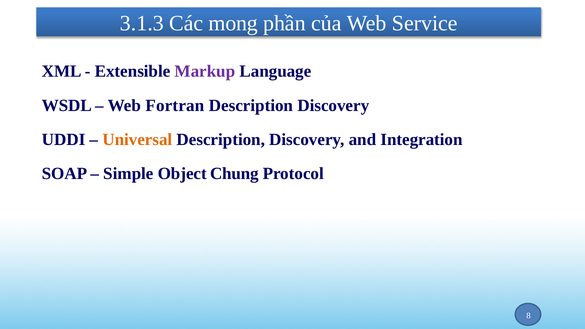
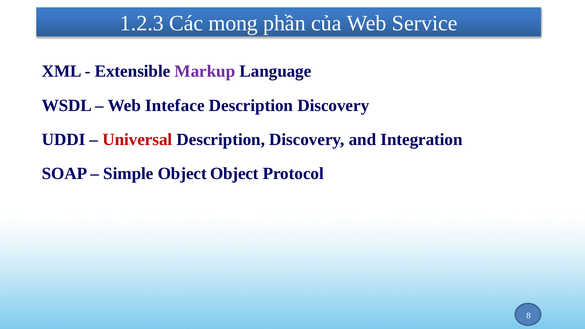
3.1.3: 3.1.3 -> 1.2.3 (142, 23)
Fortran: Fortran -> Inteface (175, 105)
Universal colour: orange -> red (137, 140)
Object Chung: Chung -> Object (234, 174)
